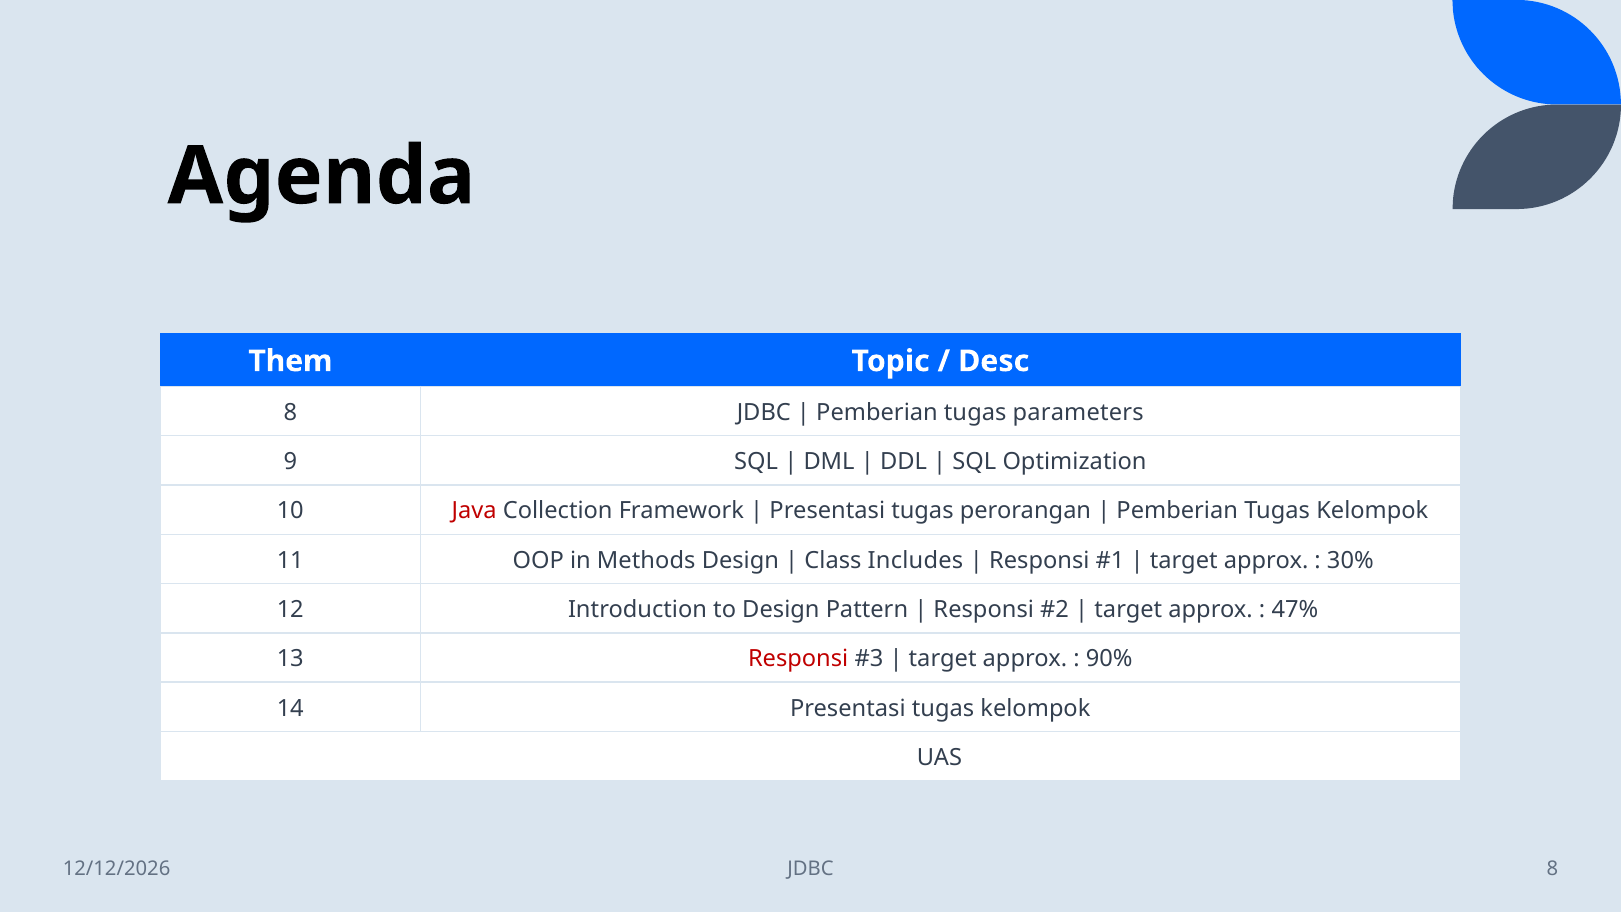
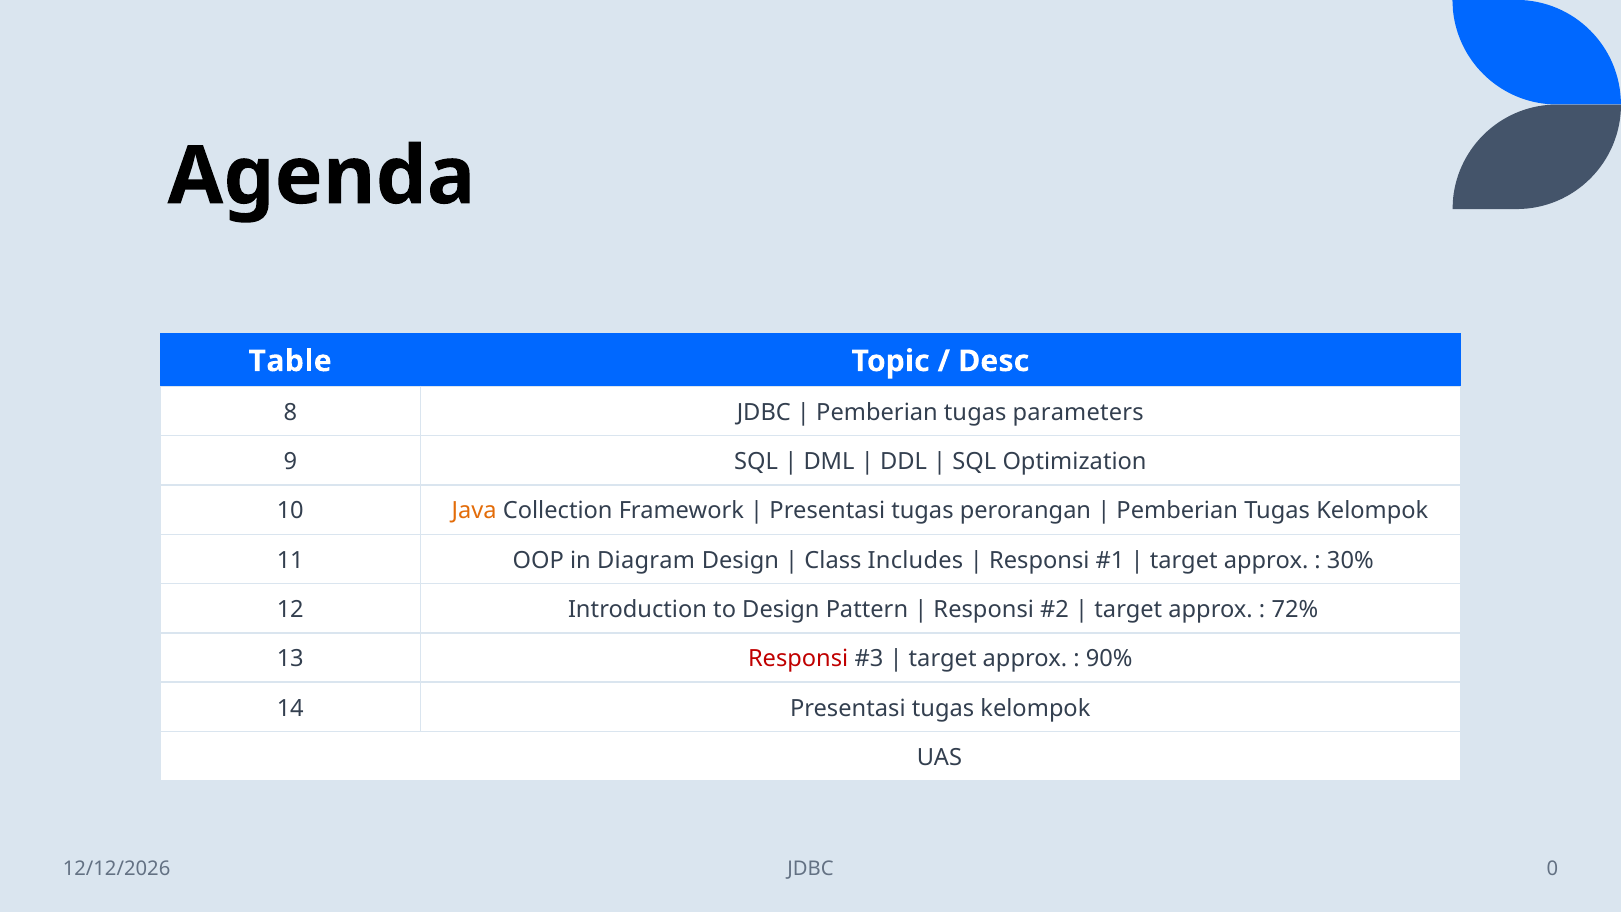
Them: Them -> Table (290, 361)
Java colour: red -> orange (474, 511)
Methods: Methods -> Diagram (646, 560)
47%: 47% -> 72% (1295, 609)
JDBC 8: 8 -> 0 (1552, 869)
